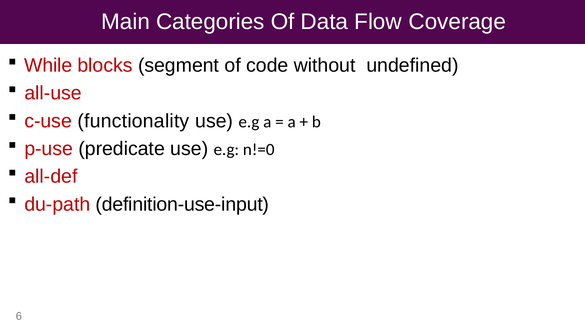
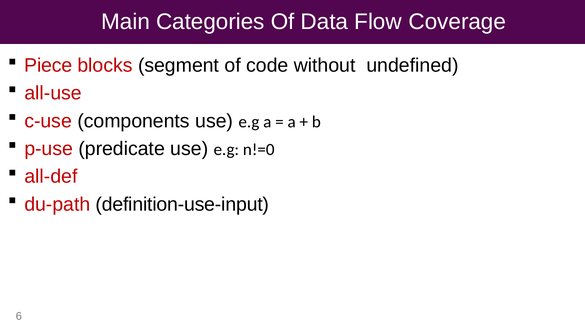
While: While -> Piece (48, 65)
functionality: functionality -> components (134, 121)
